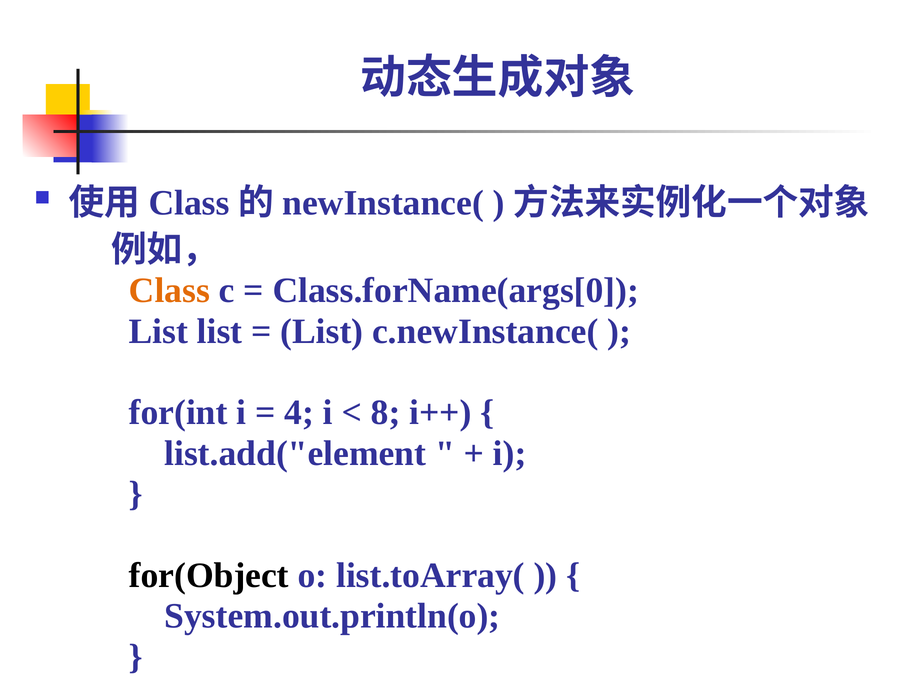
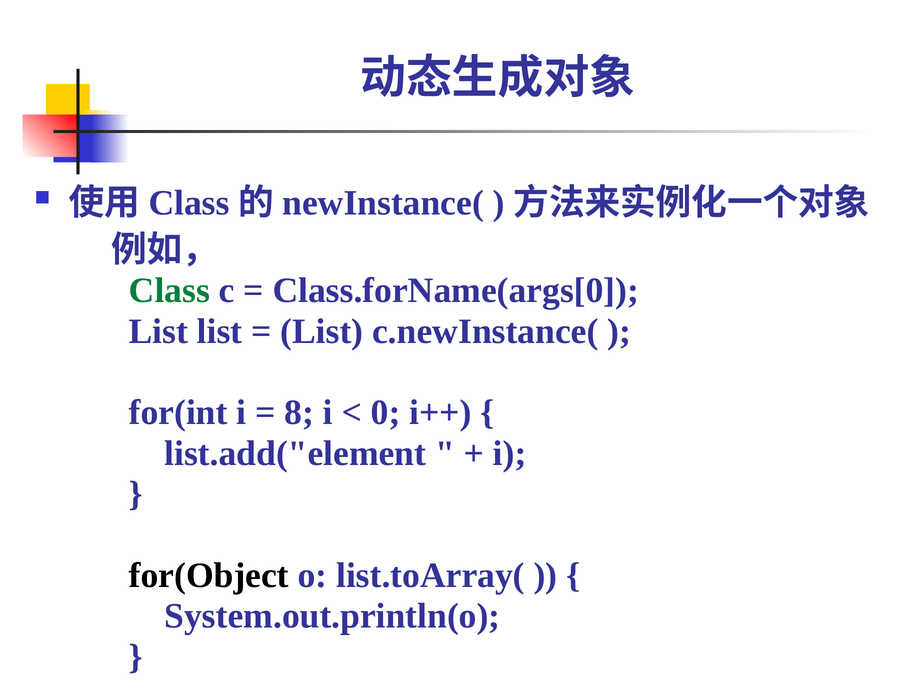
Class colour: orange -> green (169, 290)
4: 4 -> 8 (299, 413)
8: 8 -> 0 (386, 413)
